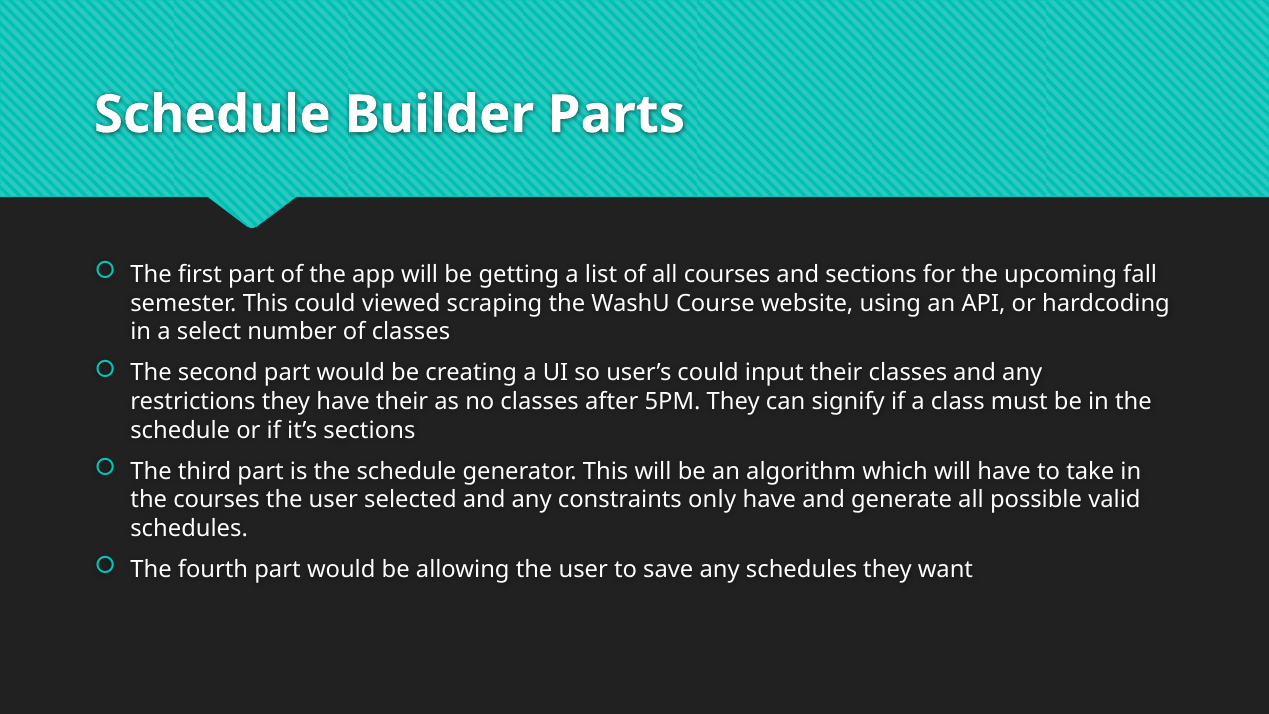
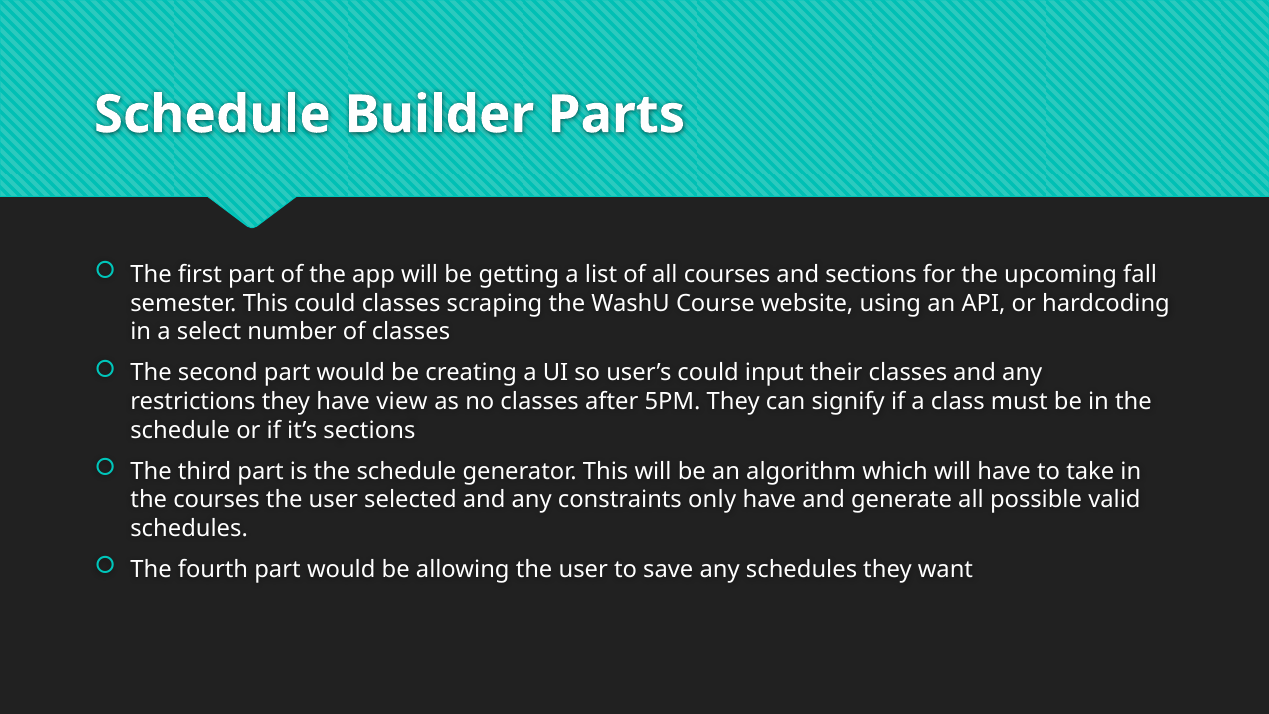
could viewed: viewed -> classes (401, 303)
have their: their -> view (402, 402)
